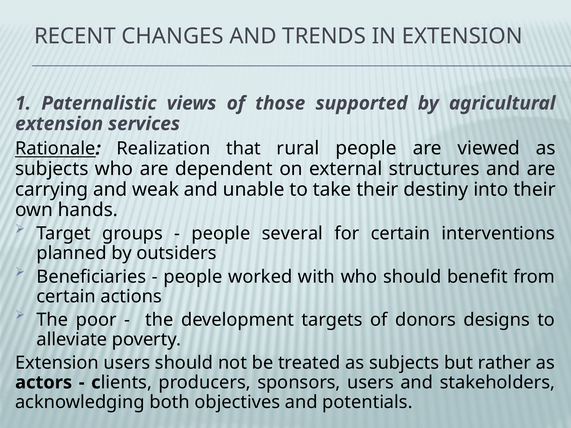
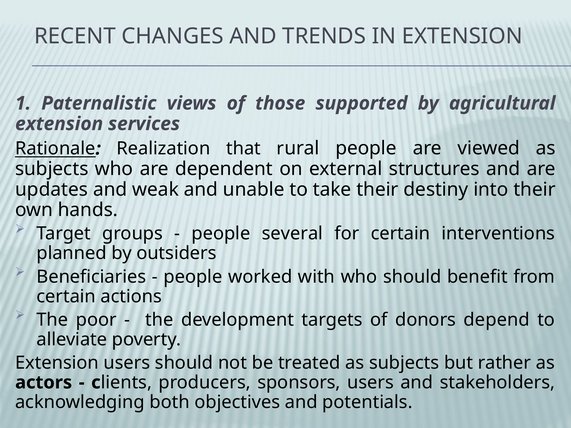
carrying: carrying -> updates (52, 190)
designs: designs -> depend (497, 320)
